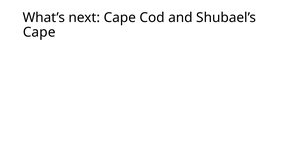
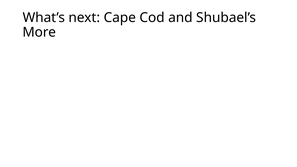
Cape: Cape -> More (39, 32)
